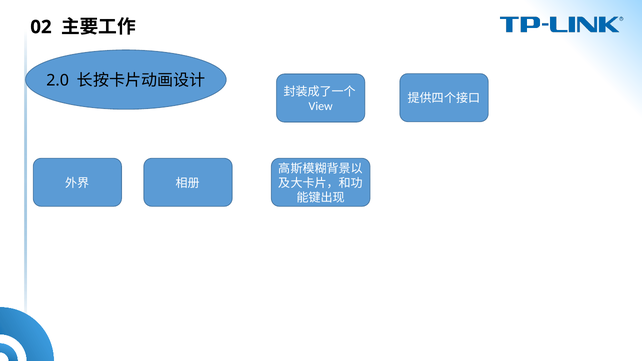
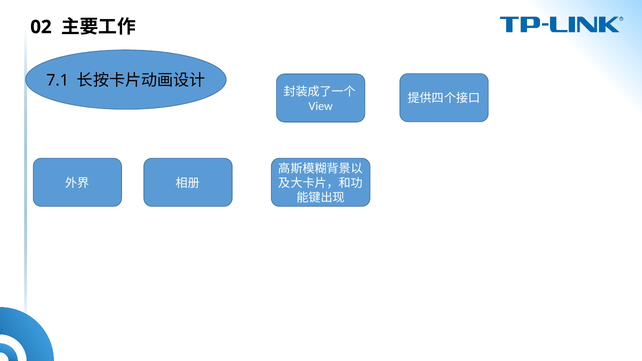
2.0: 2.0 -> 7.1 (58, 81)
